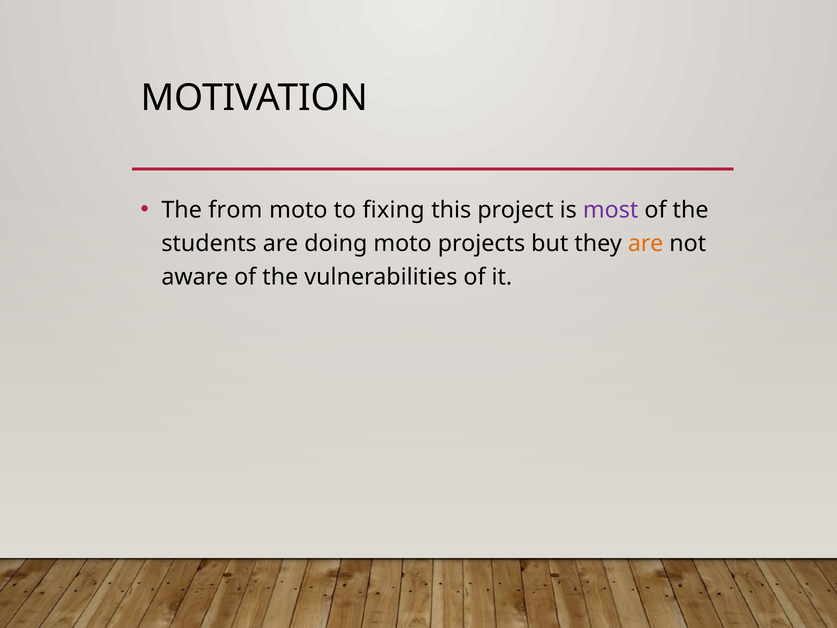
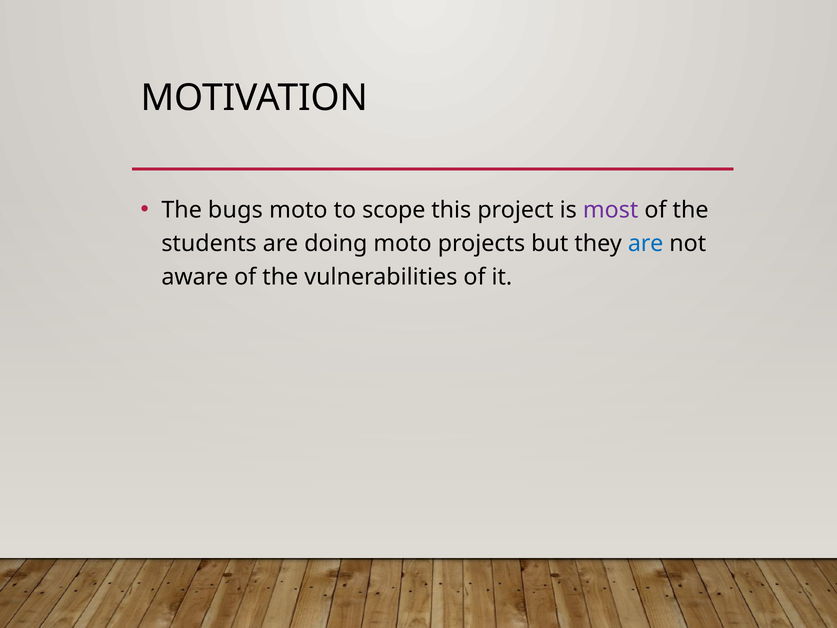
from: from -> bugs (235, 210)
fixing: fixing -> scope (394, 210)
are colour: orange -> blue (646, 243)
